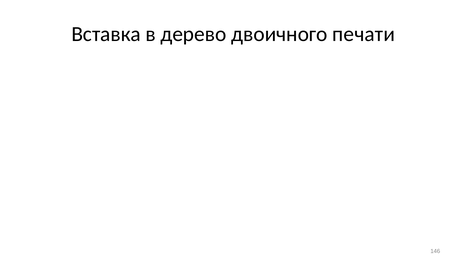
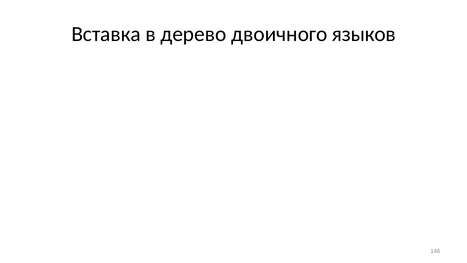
печати: печати -> языков (364, 34)
